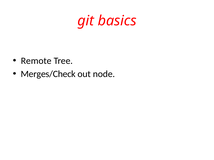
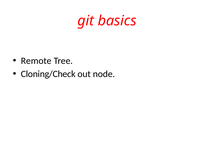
Merges/Check: Merges/Check -> Cloning/Check (48, 74)
